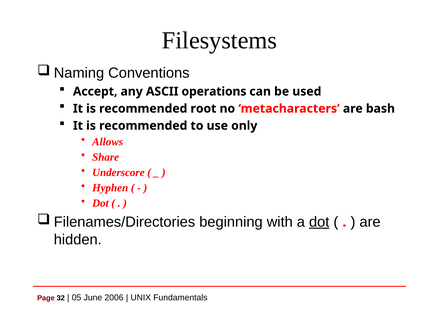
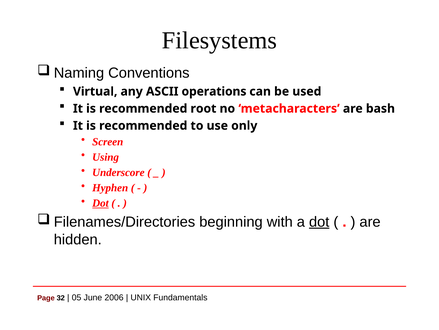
Accept: Accept -> Virtual (95, 91)
Allows: Allows -> Screen (108, 141)
Share: Share -> Using (106, 157)
Dot underline: none -> present (100, 203)
